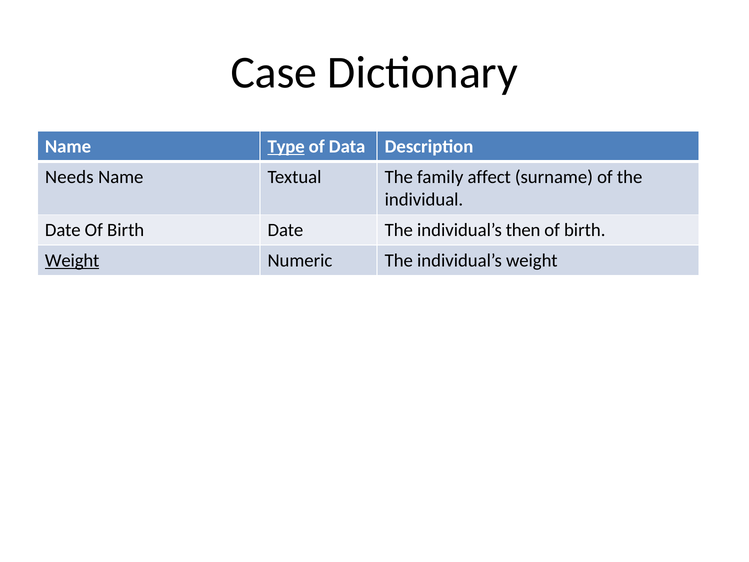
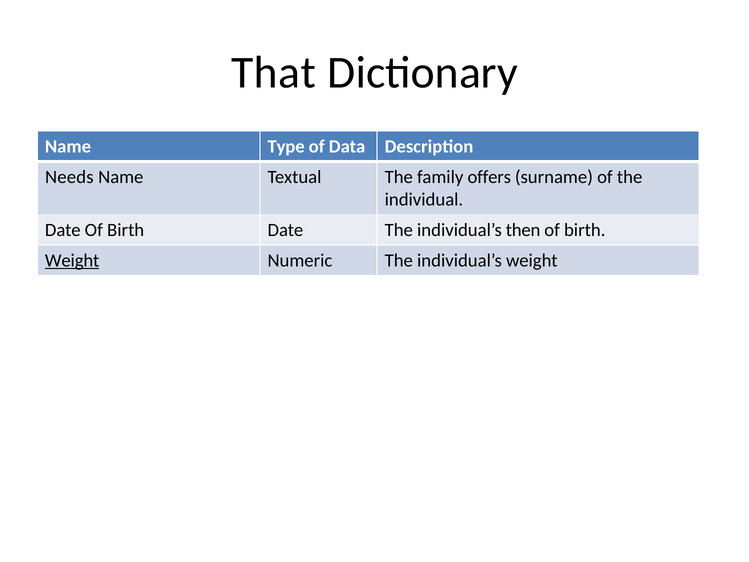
Case: Case -> That (274, 73)
Type underline: present -> none (286, 146)
affect: affect -> offers (489, 177)
